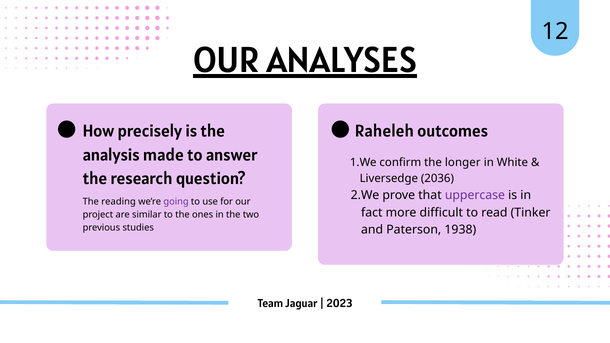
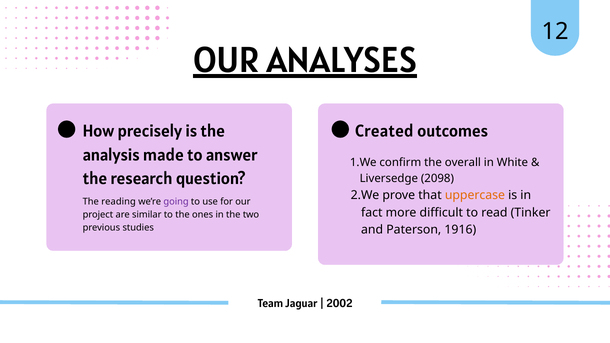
Raheleh: Raheleh -> Created (384, 131)
longer: longer -> overall (463, 163)
2036: 2036 -> 2098 (437, 179)
uppercase colour: purple -> orange (475, 195)
1938: 1938 -> 1916 (460, 230)
2023: 2023 -> 2002 (339, 303)
